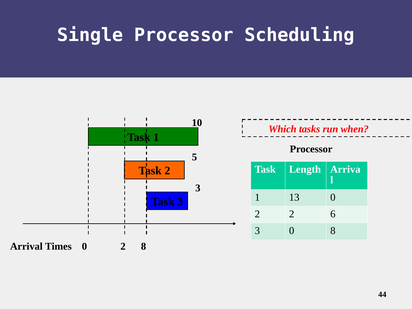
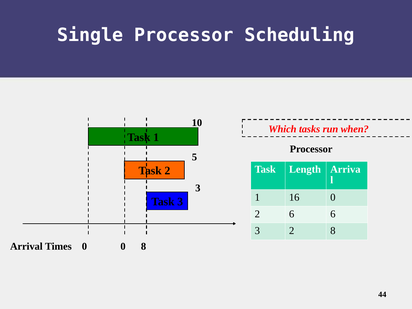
13: 13 -> 16 (294, 197)
2 2: 2 -> 6 (292, 214)
3 0: 0 -> 2 (292, 231)
Times 0 2: 2 -> 0 (123, 246)
